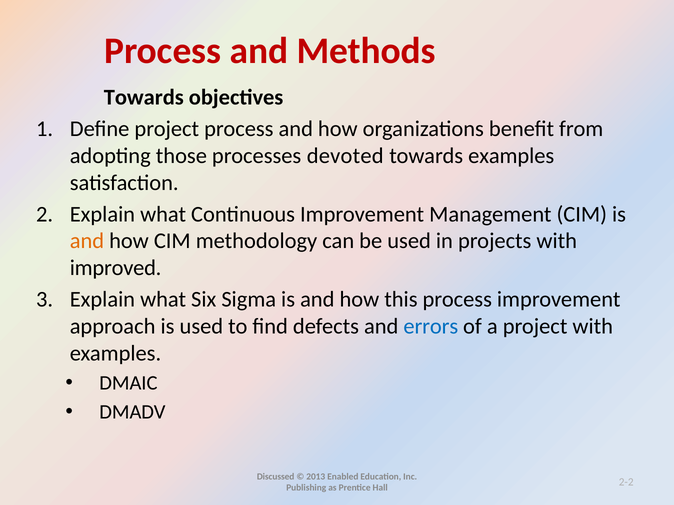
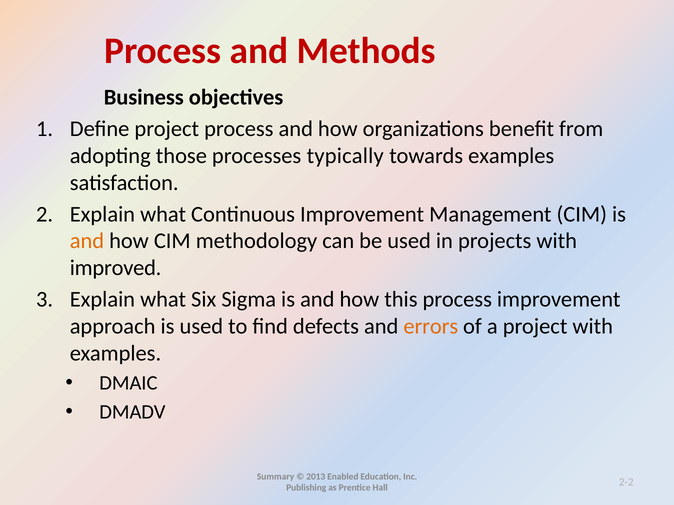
Towards: Towards -> Business (144, 97)
devoted: devoted -> typically (345, 156)
errors colour: blue -> orange (431, 327)
Discussed: Discussed -> Summary (276, 477)
